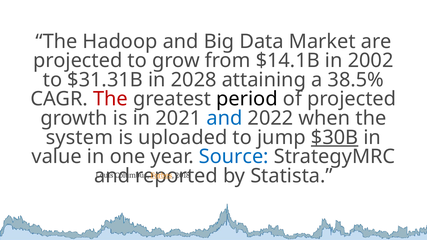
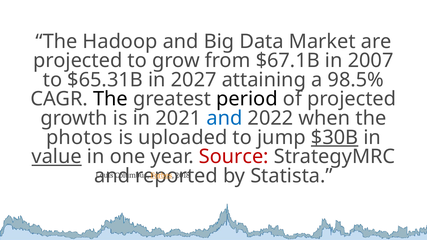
$14.1B: $14.1B -> $67.1B (288, 61)
2002: 2002 -> 2007 (371, 61)
$31.31B: $31.31B -> $65.31B (105, 80)
2028: 2028 -> 2027 (194, 80)
38.5%: 38.5% -> 98.5% (356, 80)
The colour: red -> black (111, 99)
system: system -> photos (79, 138)
value underline: none -> present (57, 157)
Source colour: blue -> red (234, 157)
